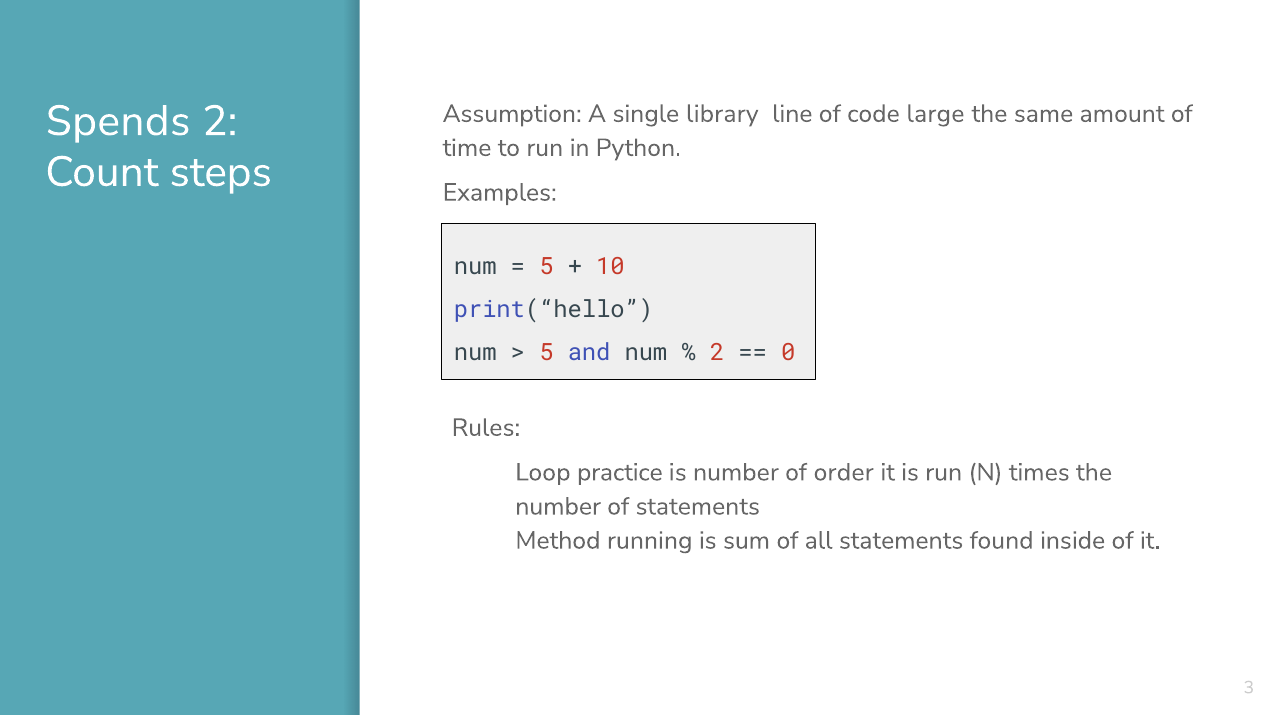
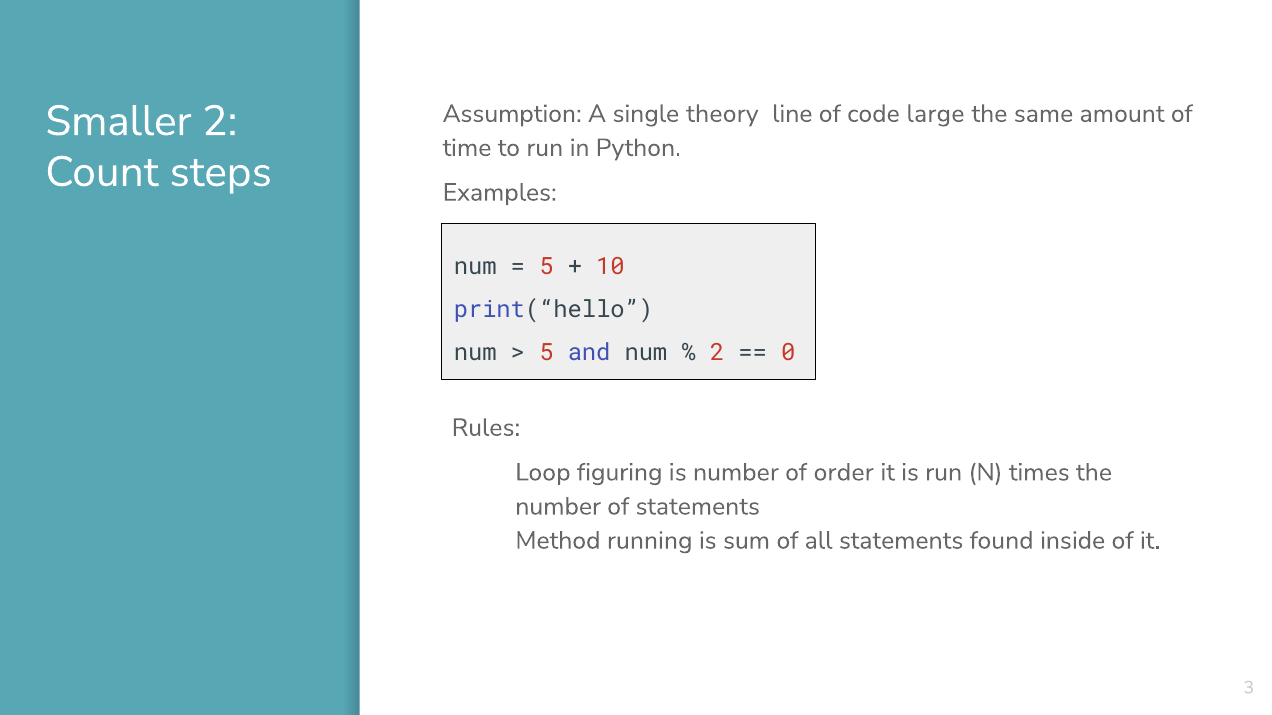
library: library -> theory (722, 114)
Spends: Spends -> Smaller (118, 121)
practice: practice -> figuring (620, 473)
